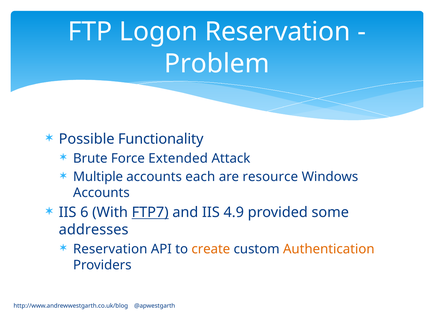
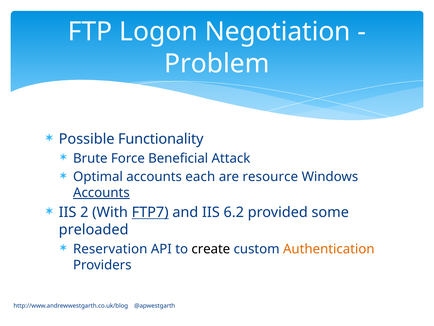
Logon Reservation: Reservation -> Negotiation (278, 32)
Extended: Extended -> Beneficial (178, 158)
Multiple: Multiple -> Optimal (98, 177)
Accounts underline: none -> present (101, 193)
6: 6 -> 2 (84, 212)
4.9: 4.9 -> 6.2 (234, 212)
addresses: addresses -> preloaded (94, 229)
create colour: orange -> black (211, 249)
